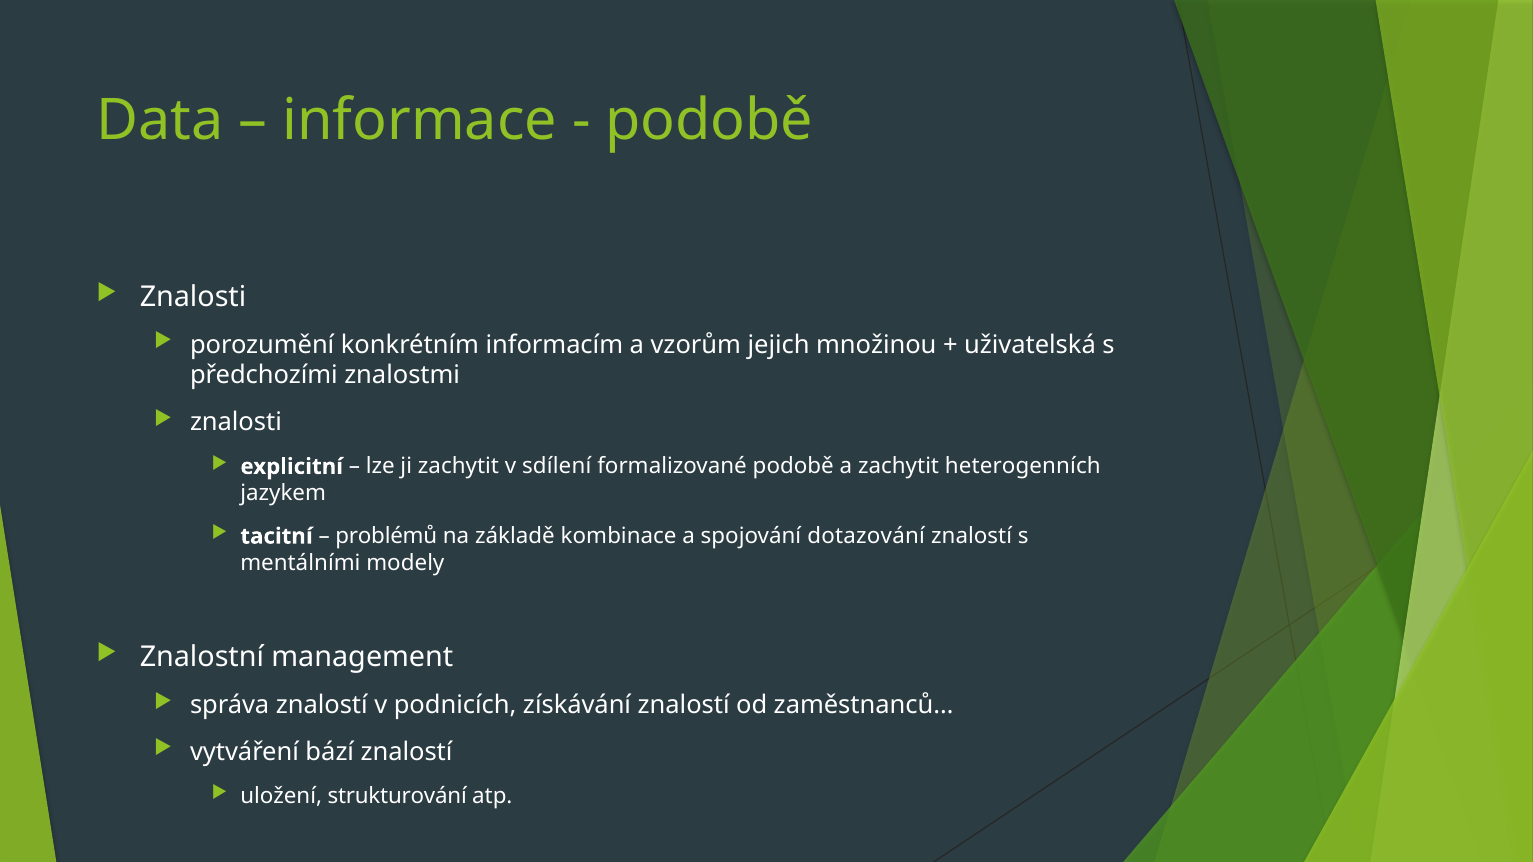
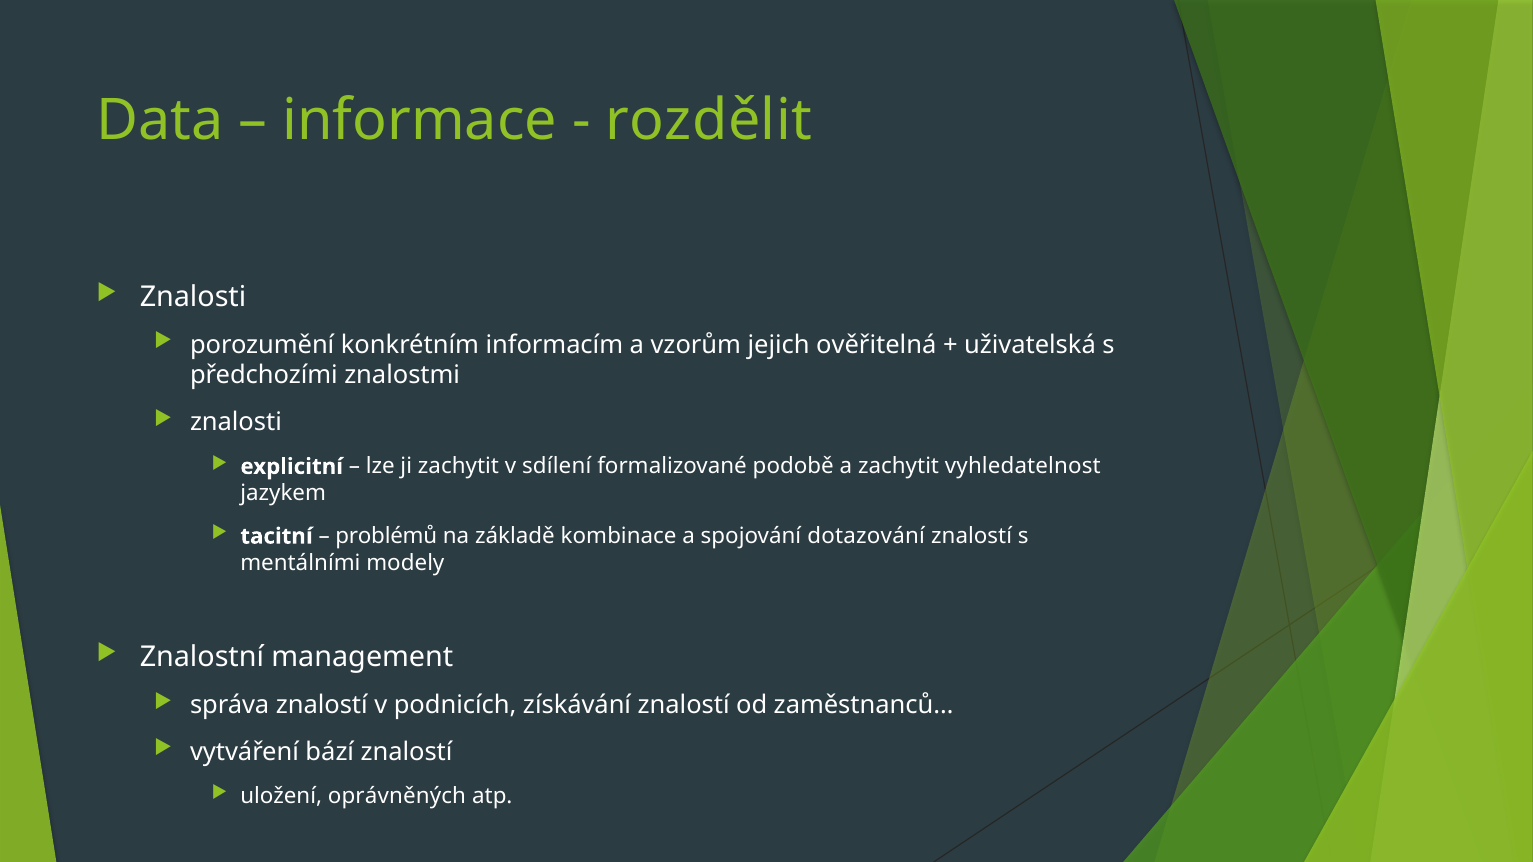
podobě: podobě -> rozdělit (709, 121)
množinou: množinou -> ověřitelná (876, 345)
heterogenních: heterogenních -> vyhledatelnost (1023, 467)
strukturování: strukturování -> oprávněných (397, 796)
